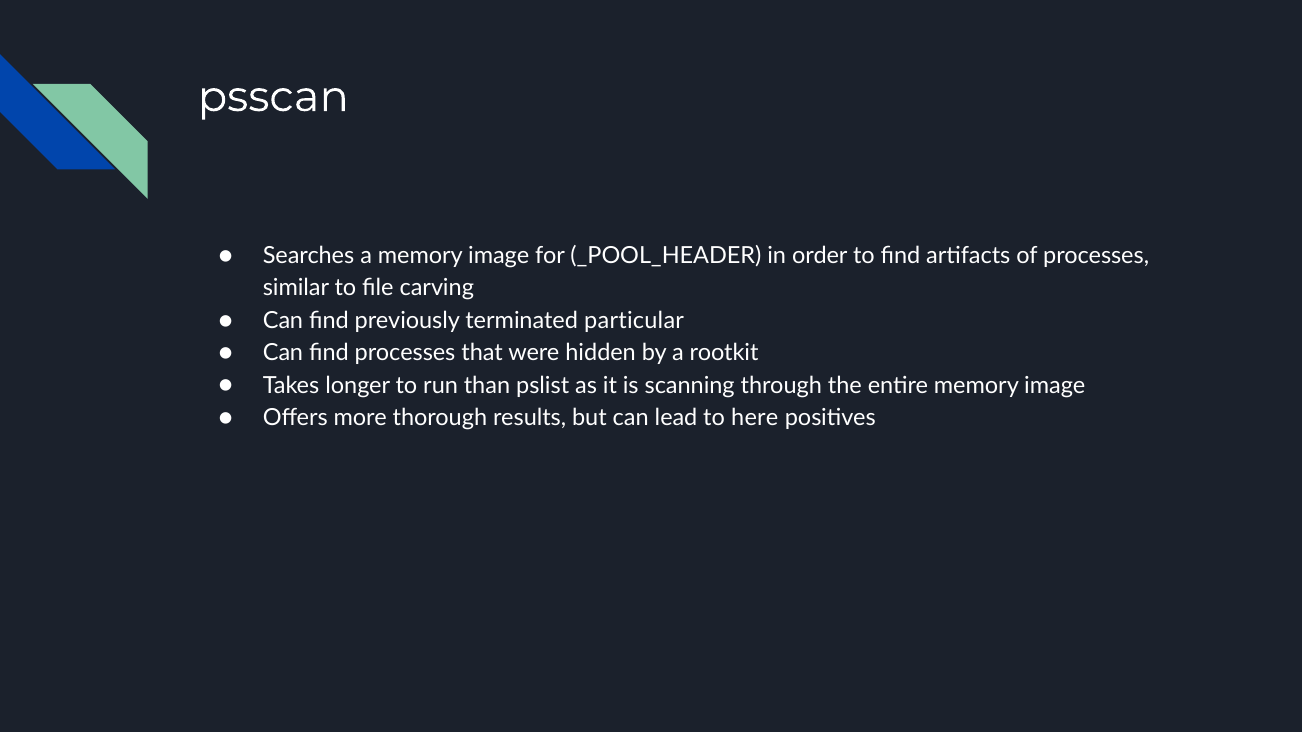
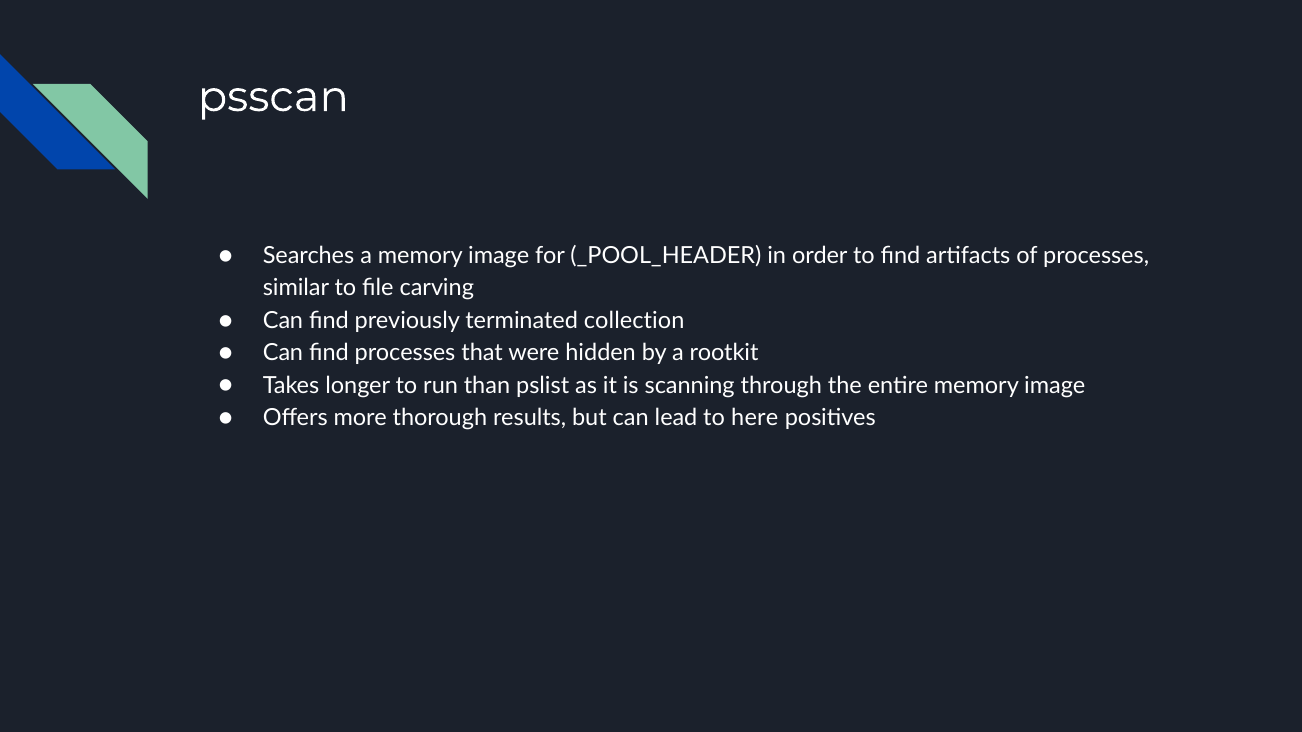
particular: particular -> collection (634, 321)
